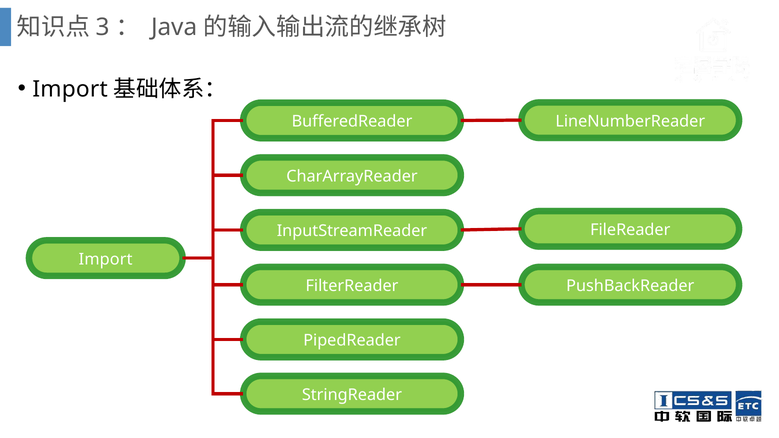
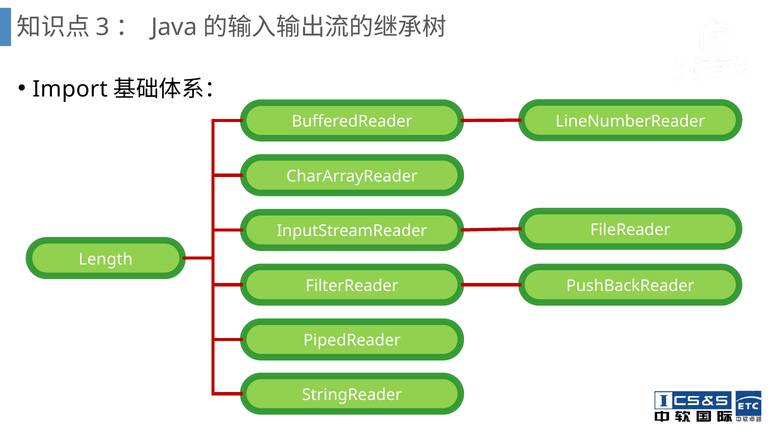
Import: Import -> Length (106, 259)
